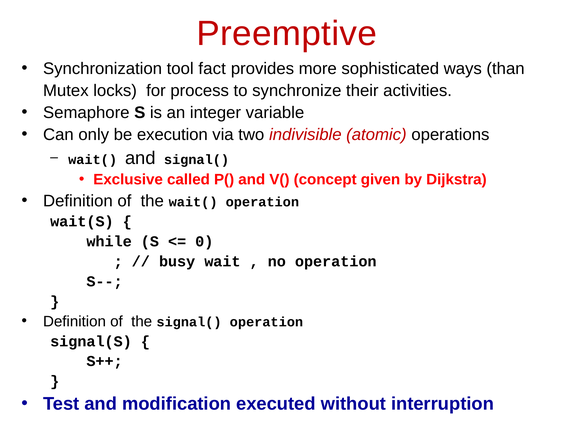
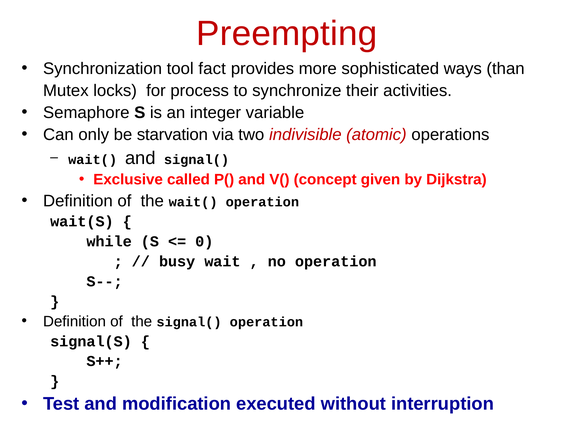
Preemptive: Preemptive -> Preempting (287, 34)
execution: execution -> starvation (172, 135)
